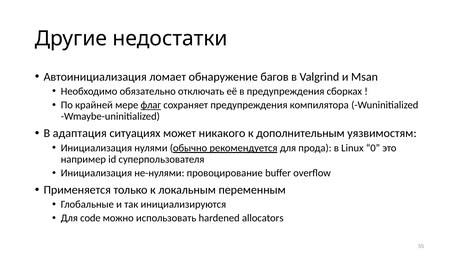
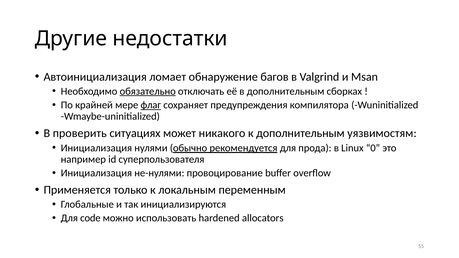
обязательно underline: none -> present (148, 91)
в предупреждения: предупреждения -> дополнительным (286, 91)
адаптация: адаптация -> проверить (80, 133)
